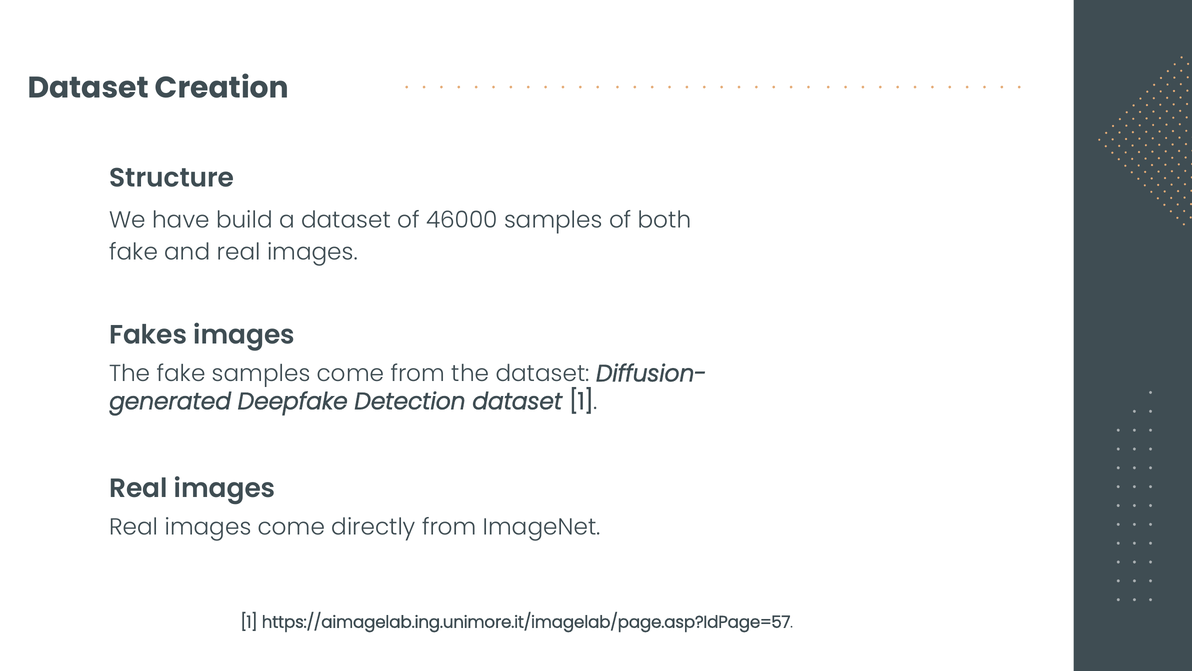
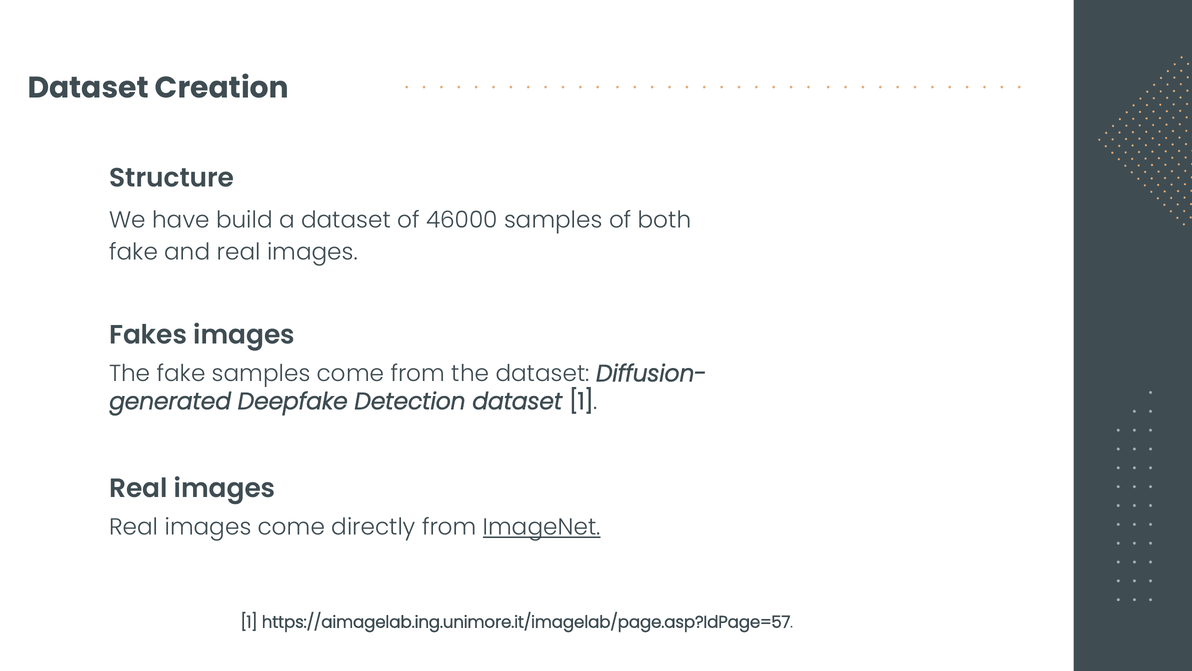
ImageNet underline: none -> present (542, 527)
